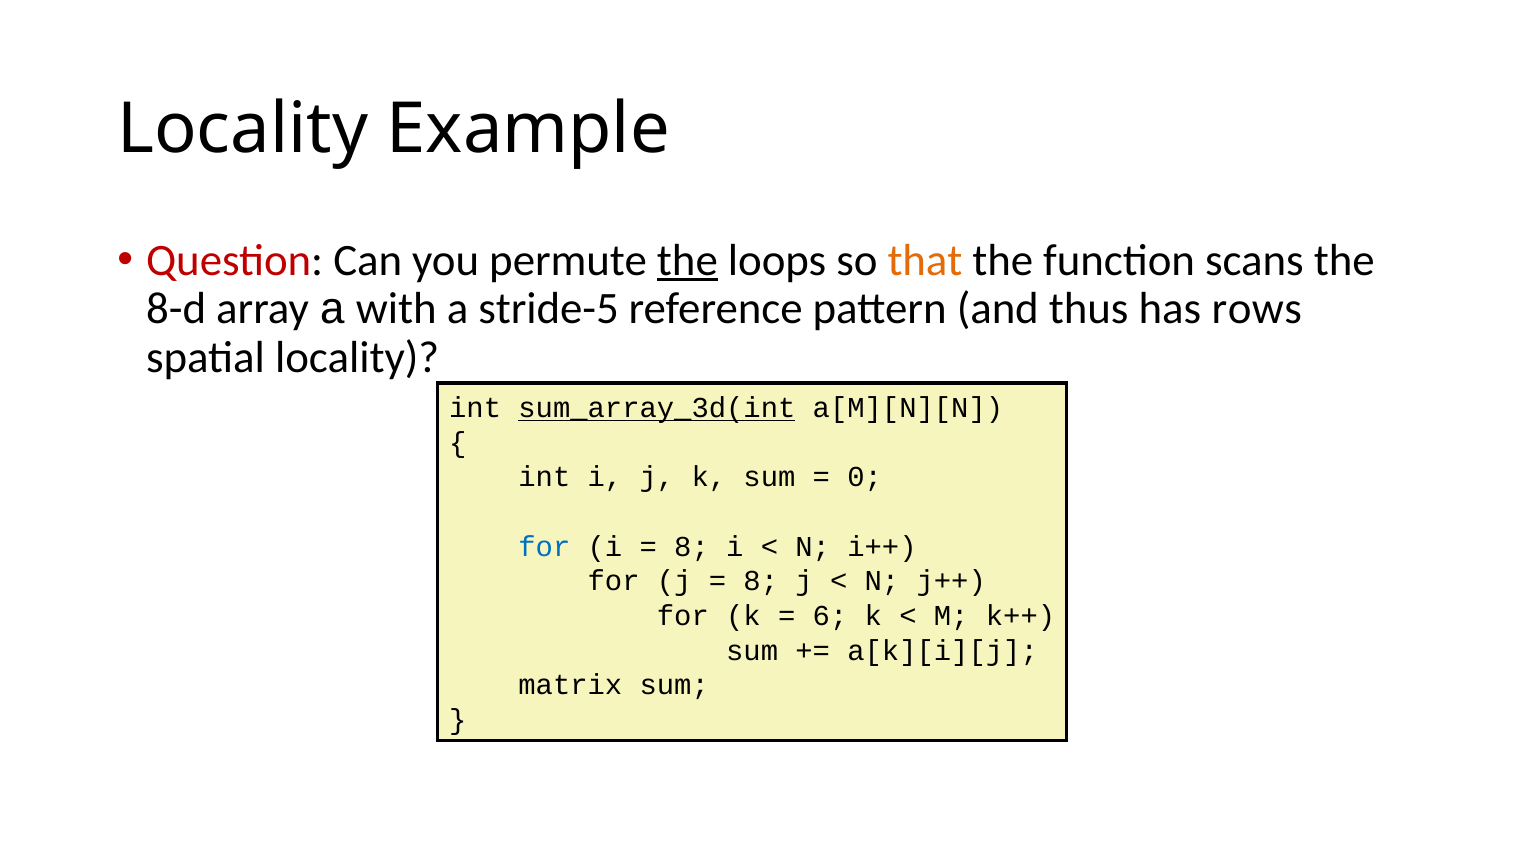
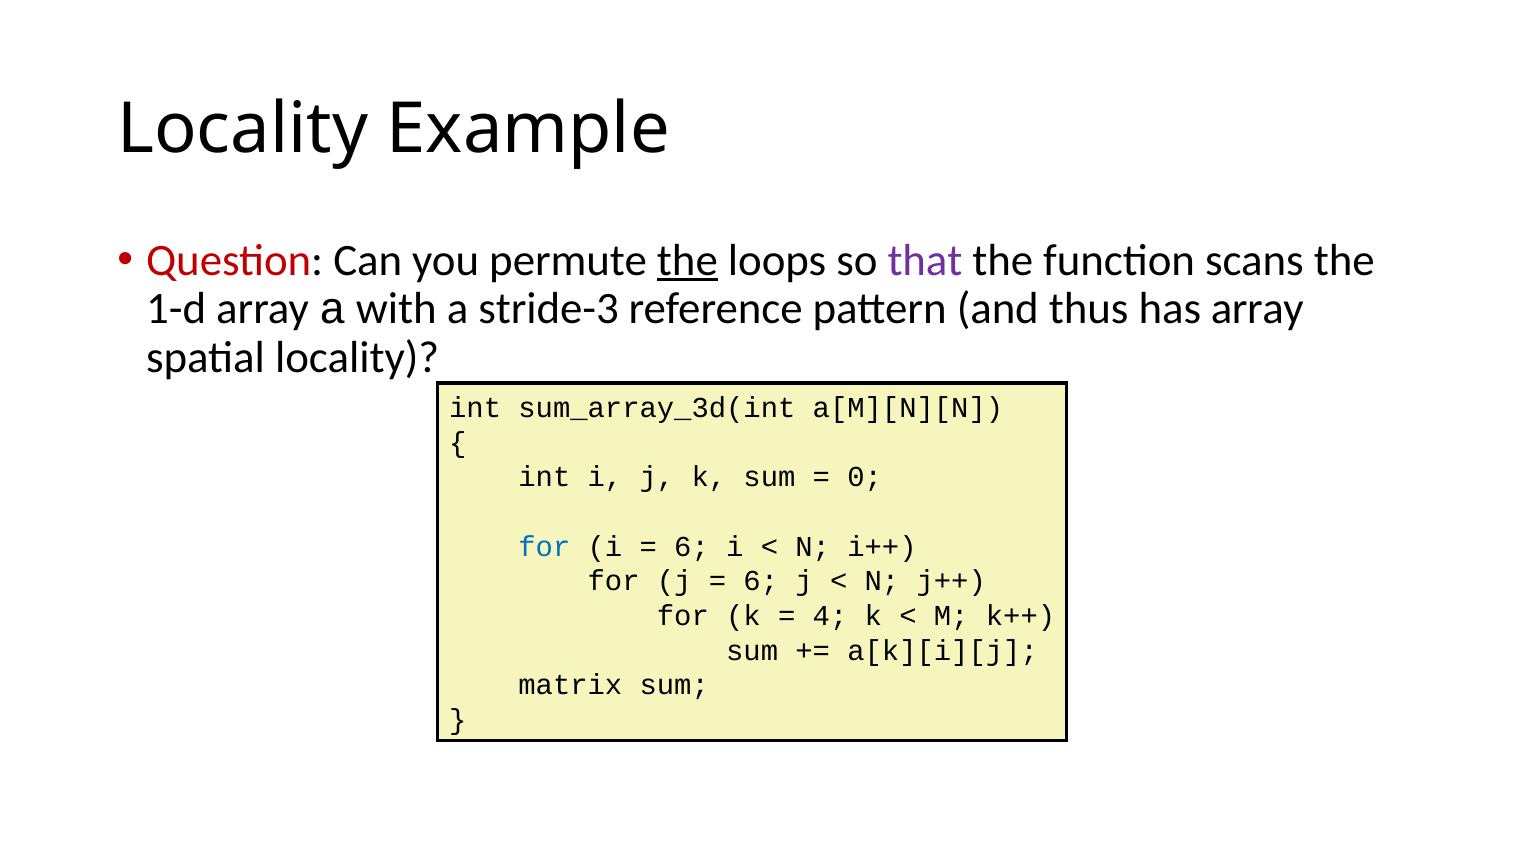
that colour: orange -> purple (925, 260)
8-d: 8-d -> 1-d (176, 309)
stride-5: stride-5 -> stride-3 (549, 309)
has rows: rows -> array (1257, 309)
sum_array_3d(int underline: present -> none (657, 408)
8: 8 -> 6 (692, 546)
8: 8 -> 6 (761, 581)
6: 6 -> 4 (830, 616)
